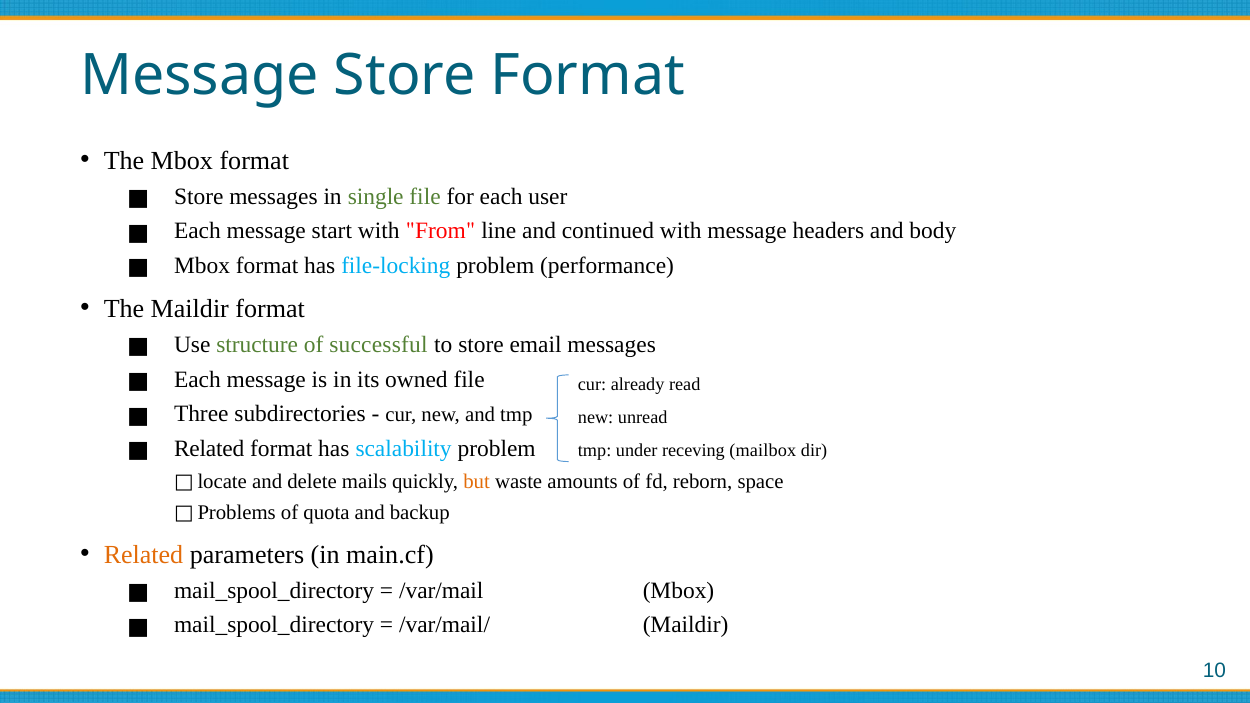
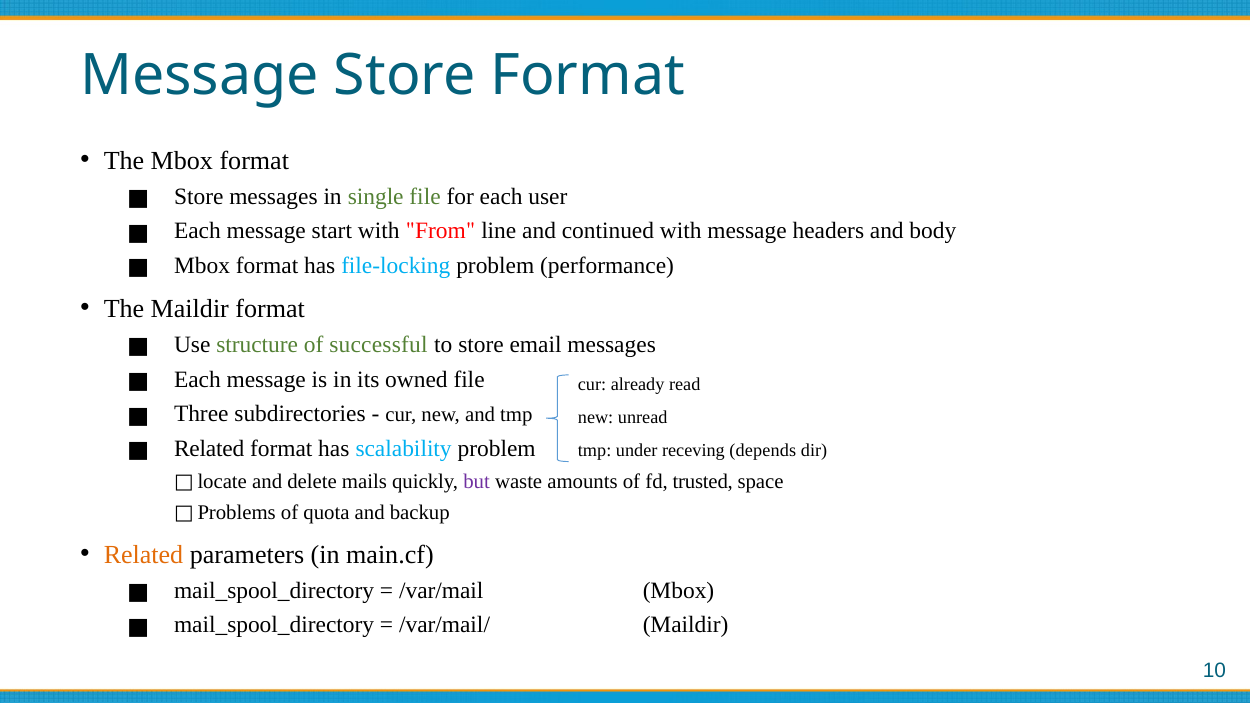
mailbox: mailbox -> depends (763, 450)
but colour: orange -> purple (477, 482)
reborn: reborn -> trusted (703, 482)
